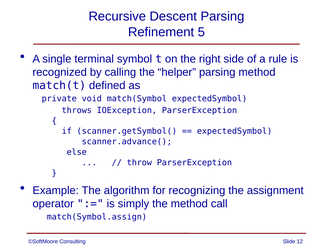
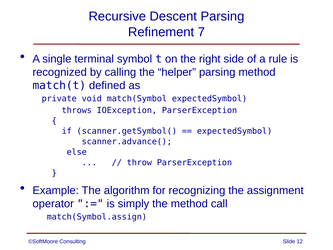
5: 5 -> 7 (201, 32)
